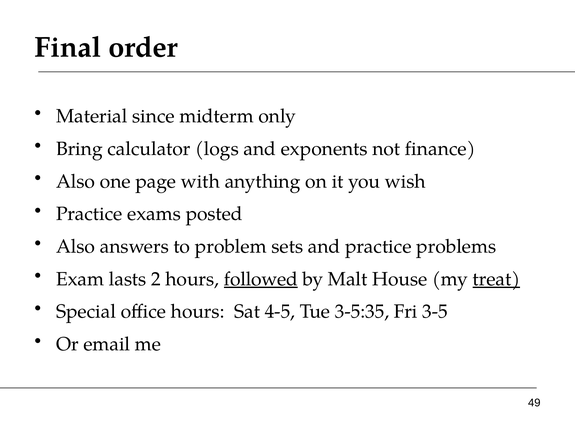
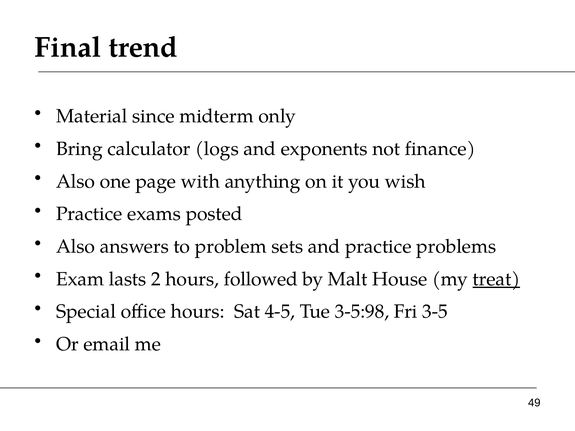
order: order -> trend (143, 48)
followed underline: present -> none (261, 279)
3-5:35: 3-5:35 -> 3-5:98 (362, 312)
